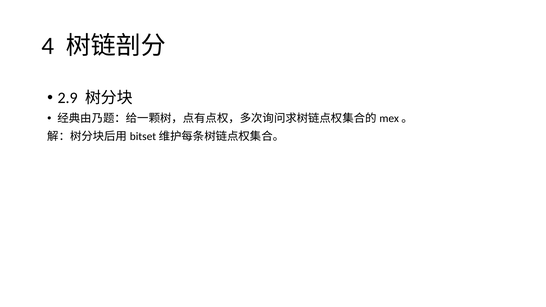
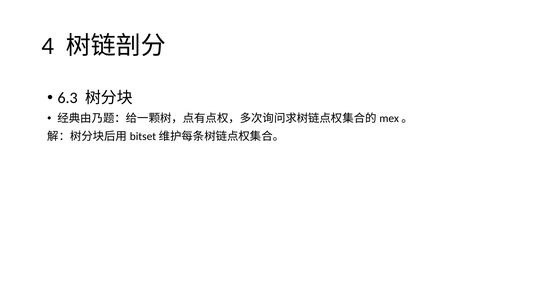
2.9: 2.9 -> 6.3 (68, 98)
